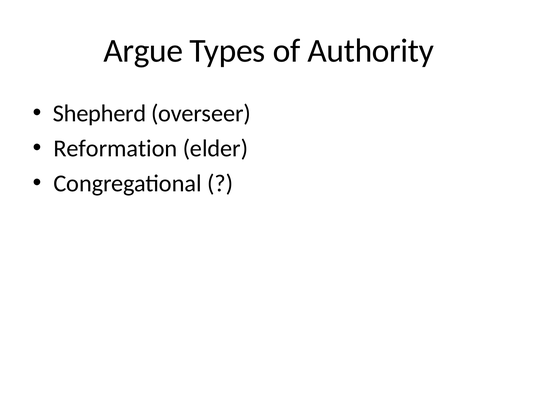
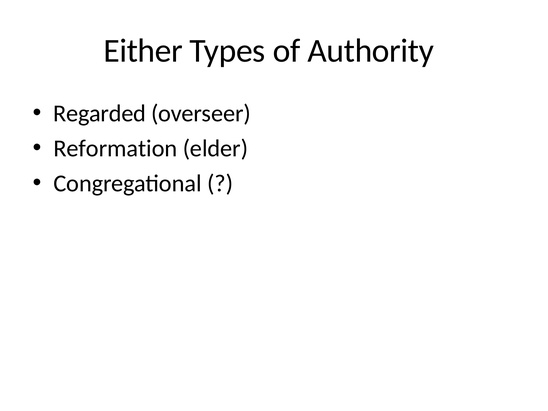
Argue: Argue -> Either (143, 51)
Shepherd: Shepherd -> Regarded (100, 113)
